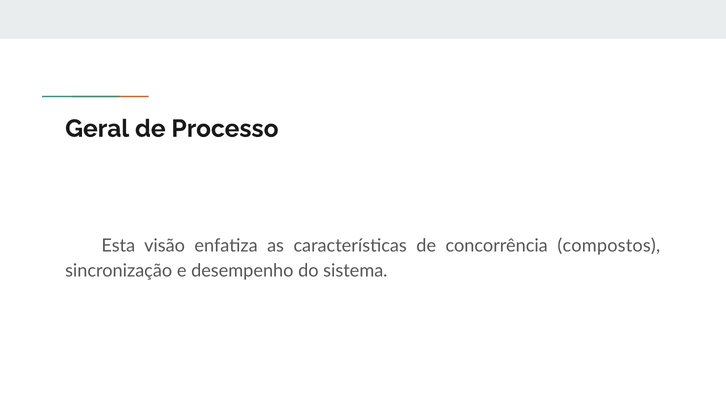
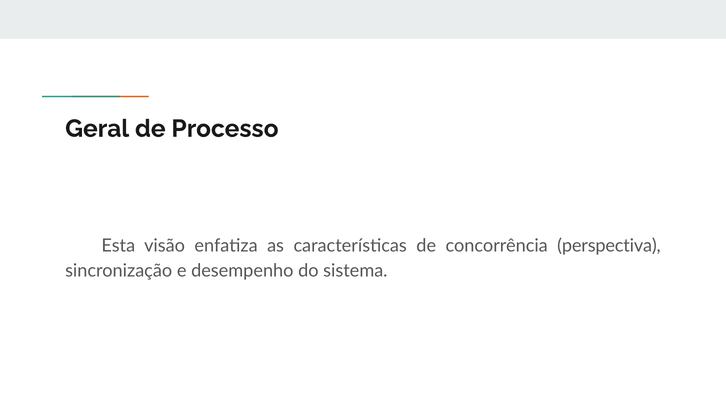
compostos: compostos -> perspectiva (609, 245)
